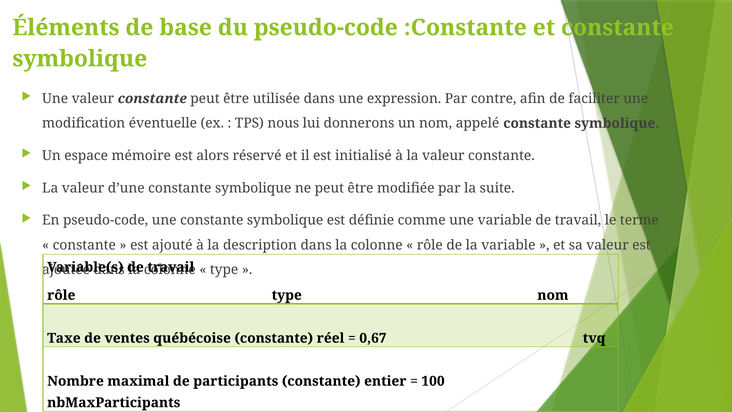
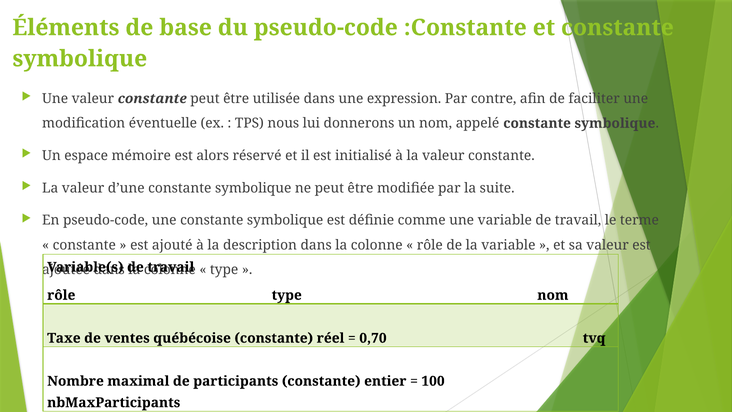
0,67: 0,67 -> 0,70 (373, 338)
